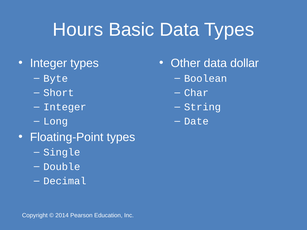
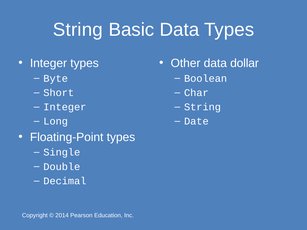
Hours: Hours -> String (78, 30)
